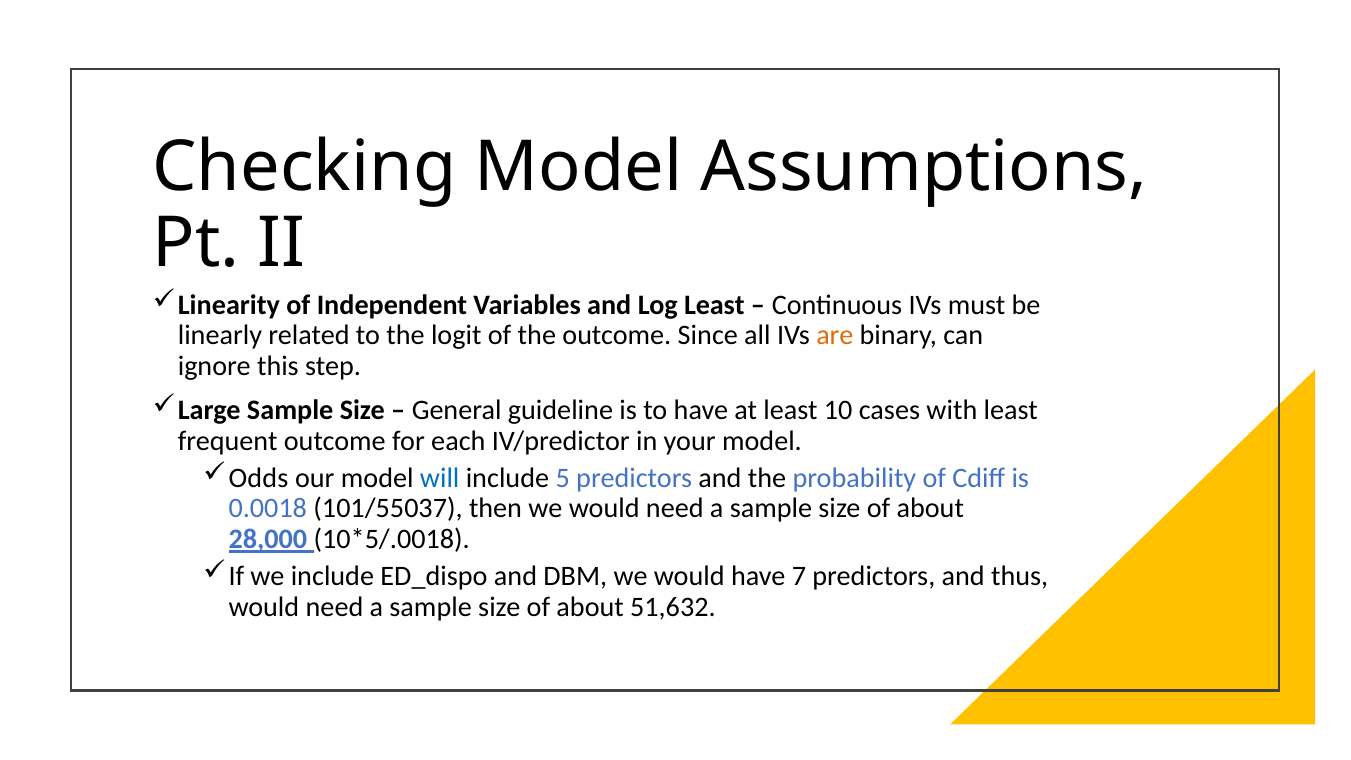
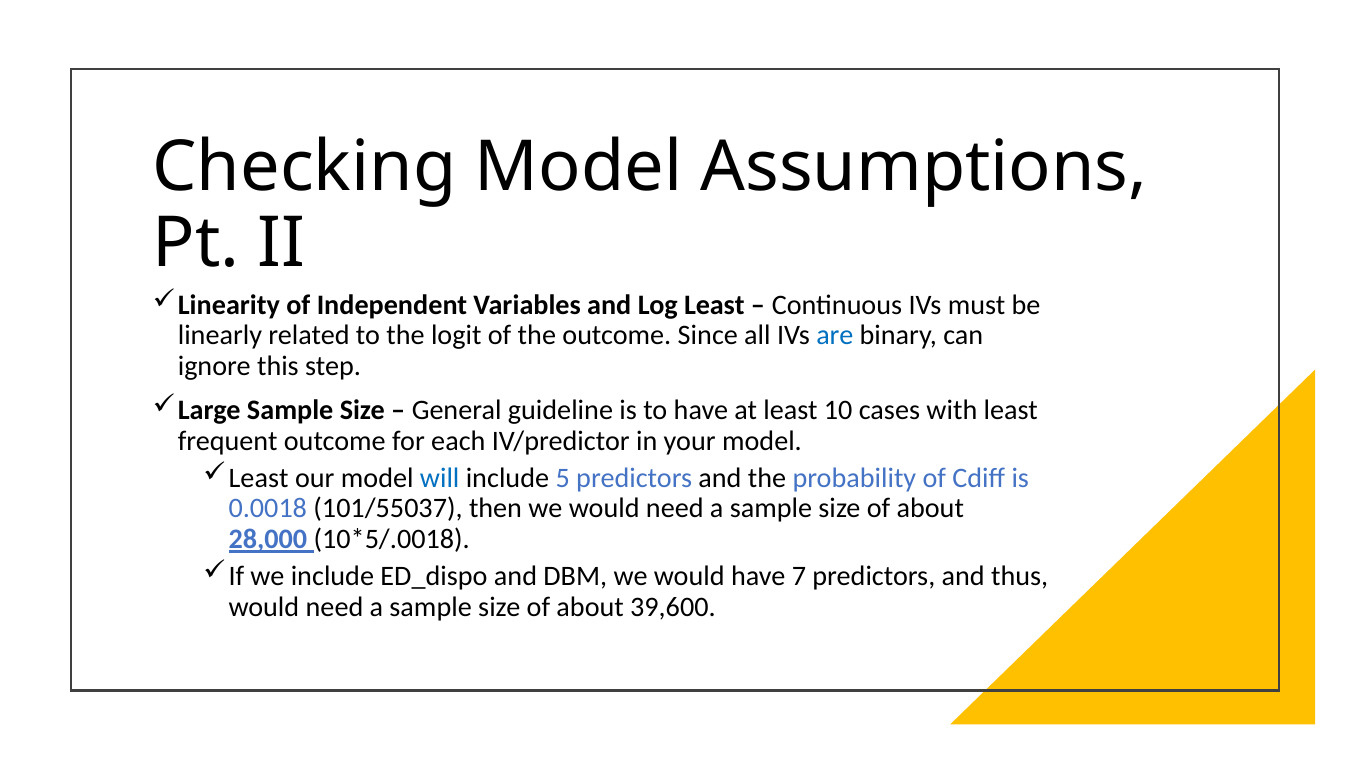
are colour: orange -> blue (835, 335)
Odds: Odds -> Least (259, 478)
51,632: 51,632 -> 39,600 (673, 607)
